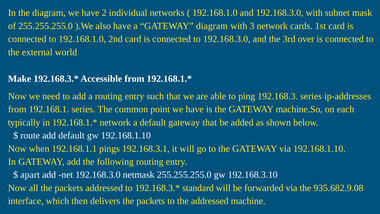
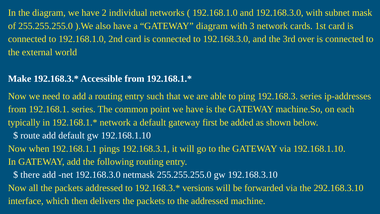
gateway that: that -> first (210, 122)
apart: apart -> there (30, 175)
standard: standard -> versions (198, 188)
935.682.9.08: 935.682.9.08 -> 292.168.3.10 (339, 188)
